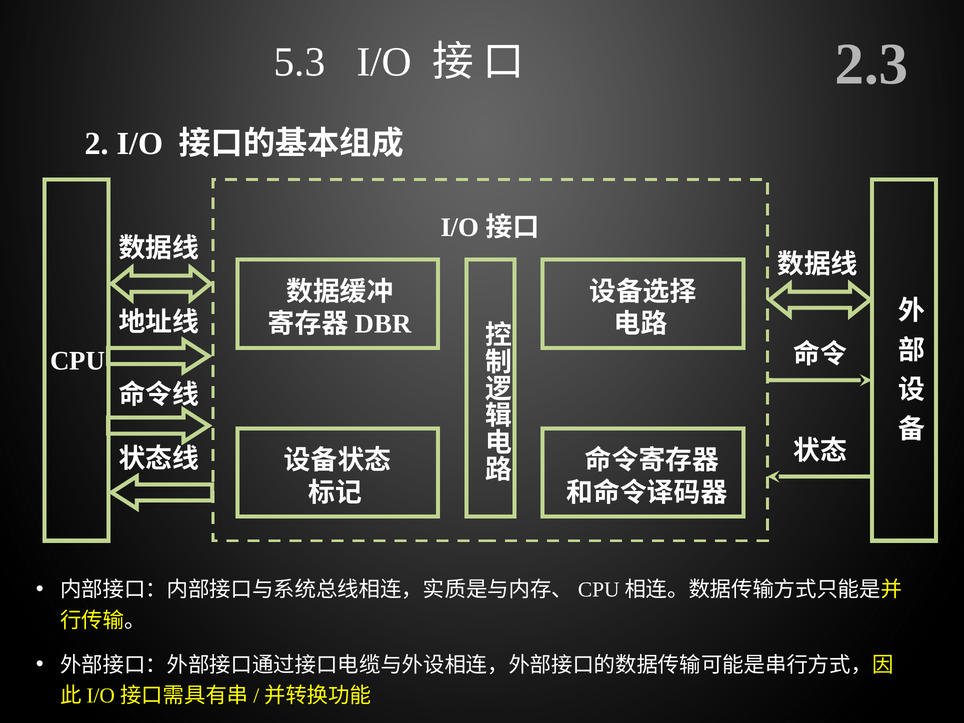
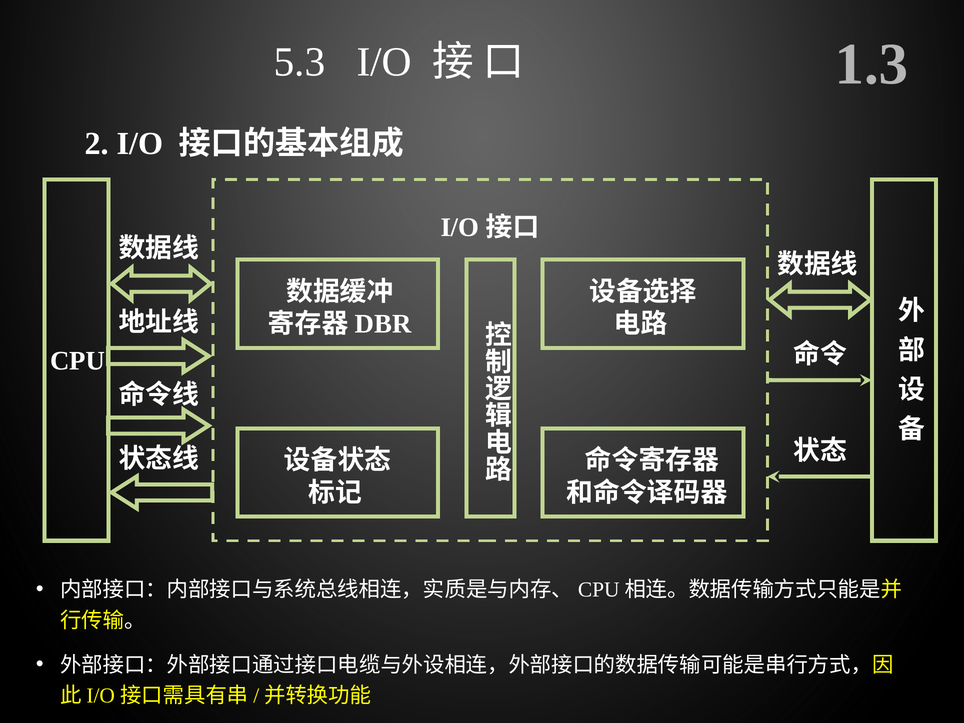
2.3: 2.3 -> 1.3 (872, 64)
